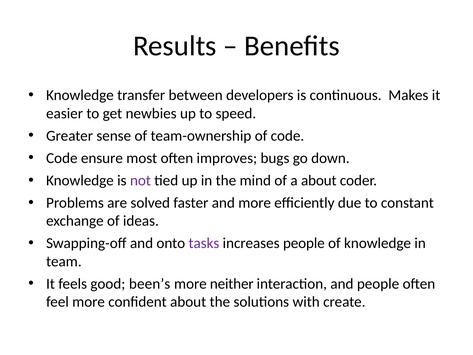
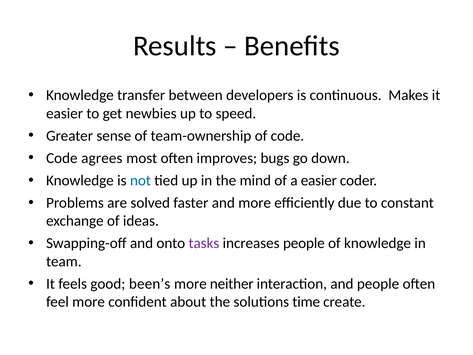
ensure: ensure -> agrees (102, 158)
not colour: purple -> blue (140, 180)
a about: about -> easier (319, 180)
with: with -> time (306, 302)
